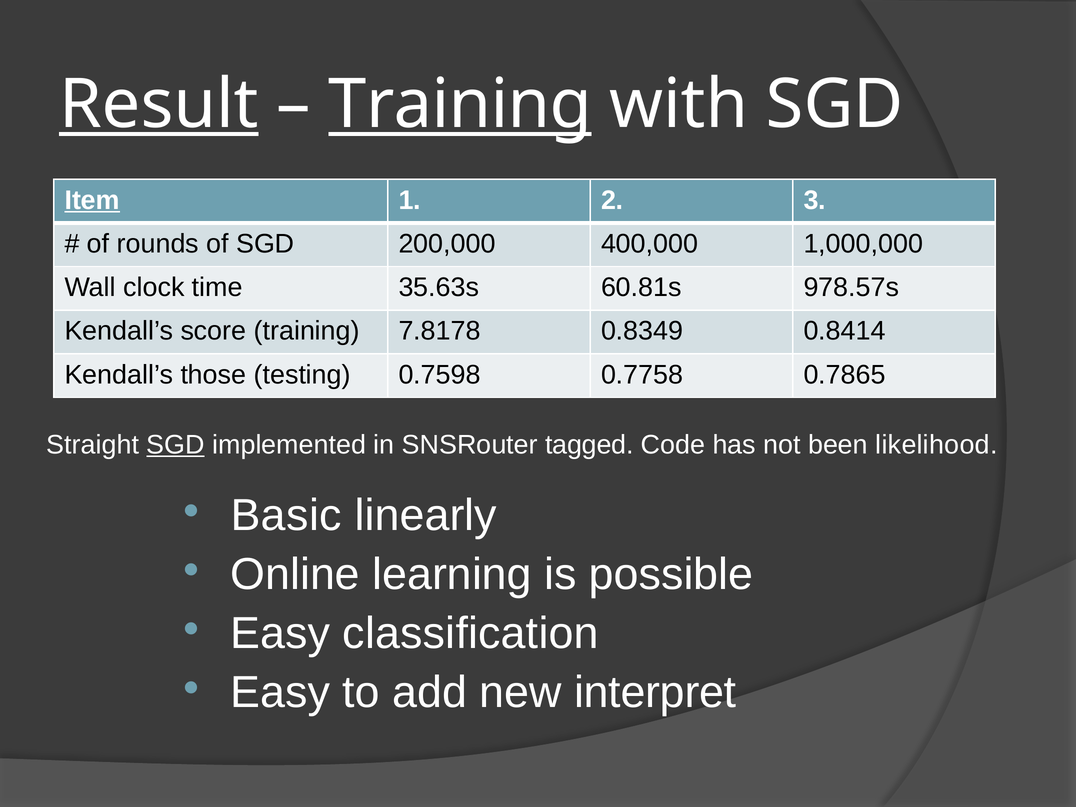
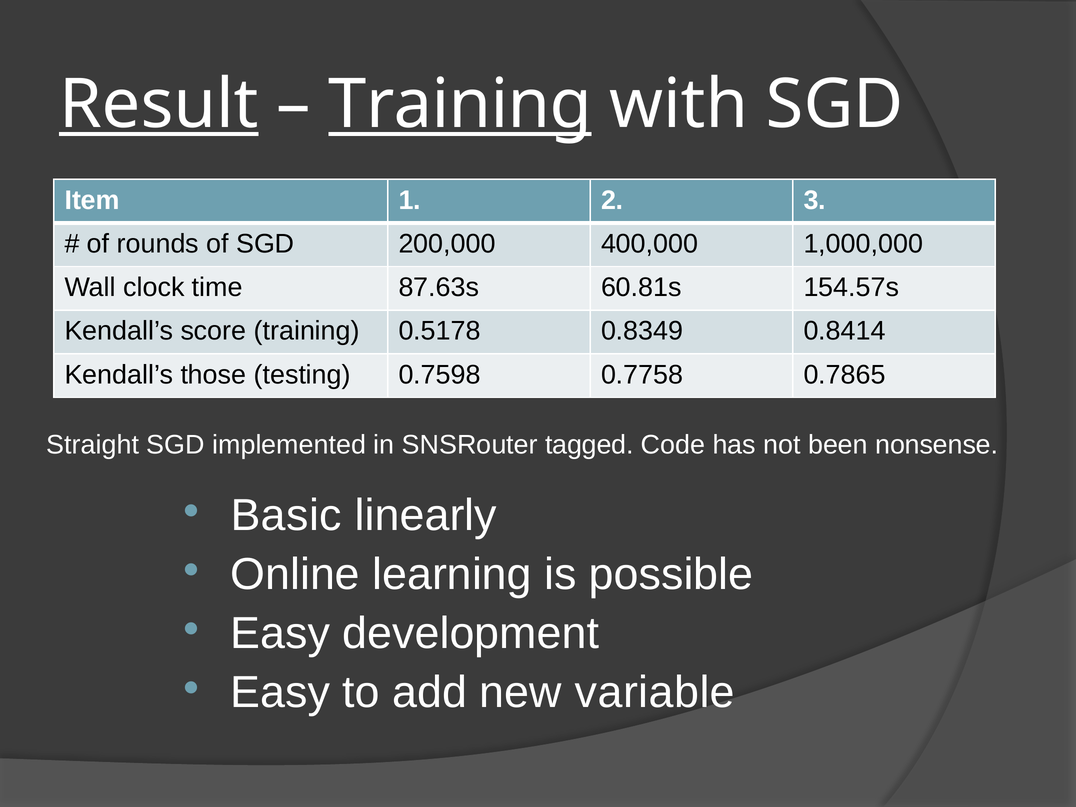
Item underline: present -> none (92, 200)
35.63s: 35.63s -> 87.63s (439, 287)
978.57s: 978.57s -> 154.57s (851, 287)
7.8178: 7.8178 -> 0.5178 (440, 331)
SGD underline: present -> none (176, 445)
likelihood: likelihood -> nonsense (937, 445)
classification: classification -> development (471, 633)
interpret: interpret -> variable (655, 692)
